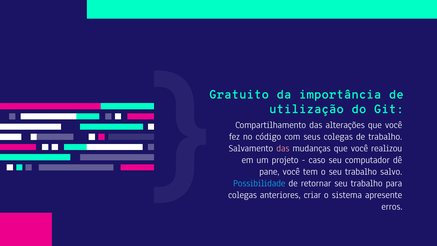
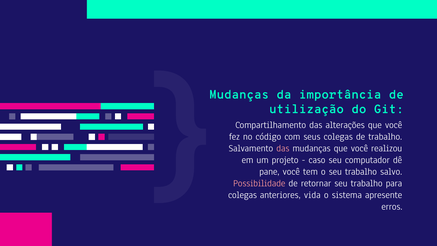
Gratuito: Gratuito -> Mudanças (239, 94)
Possibilidade colour: light blue -> pink (259, 183)
criar: criar -> vida (312, 195)
